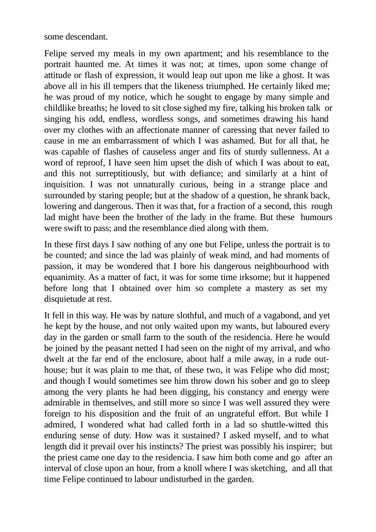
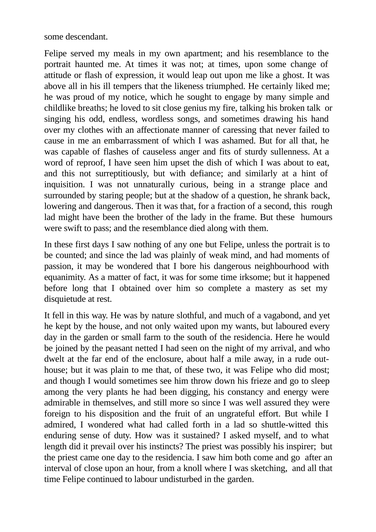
sighed: sighed -> genius (195, 108)
sober: sober -> frieze (261, 381)
